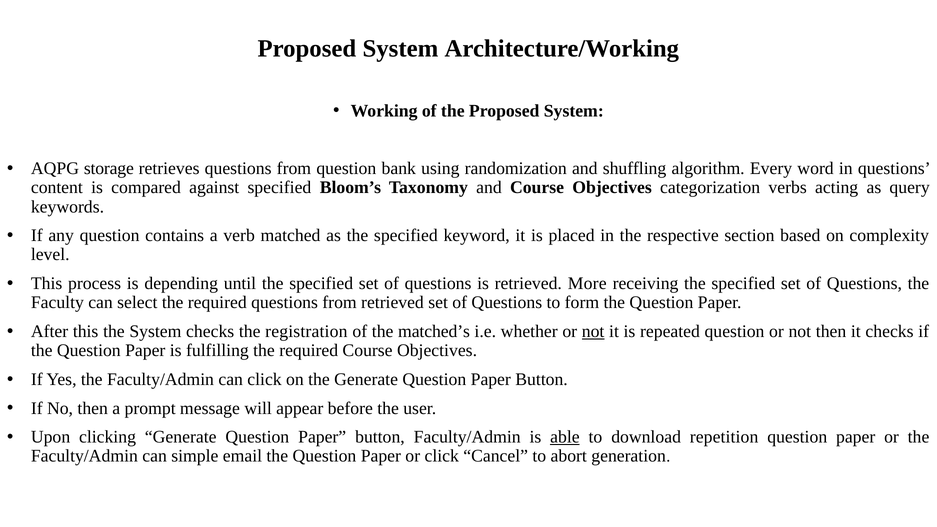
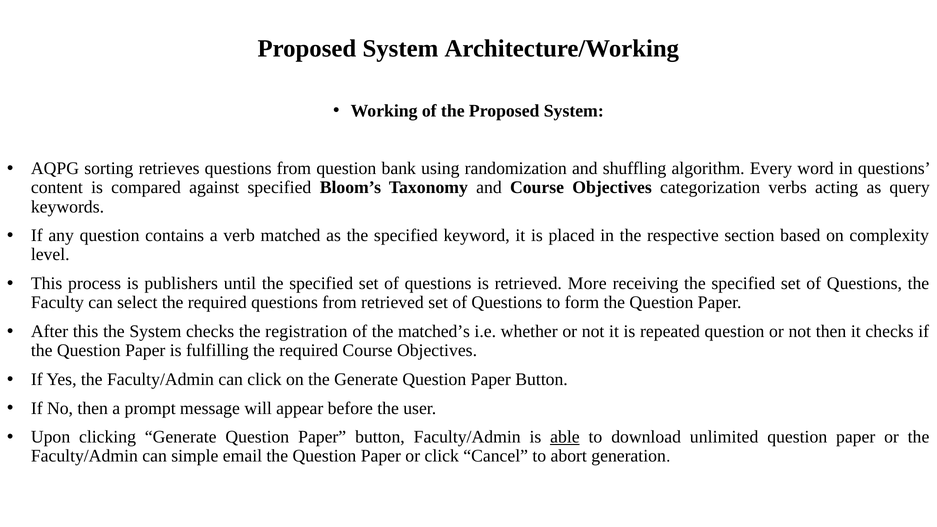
storage: storage -> sorting (109, 169)
depending: depending -> publishers (181, 284)
not underline: present -> none (593, 331)
repetition: repetition -> unlimited (724, 437)
